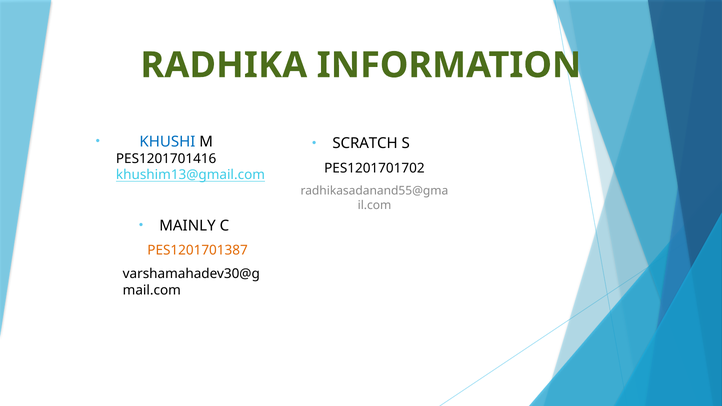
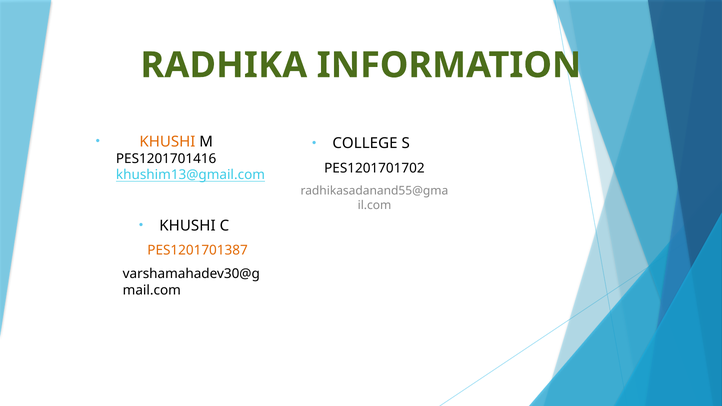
KHUSHI colour: blue -> orange (167, 142)
SCRATCH: SCRATCH -> COLLEGE (365, 144)
MAINLY: MAINLY -> KHUSHI (187, 226)
